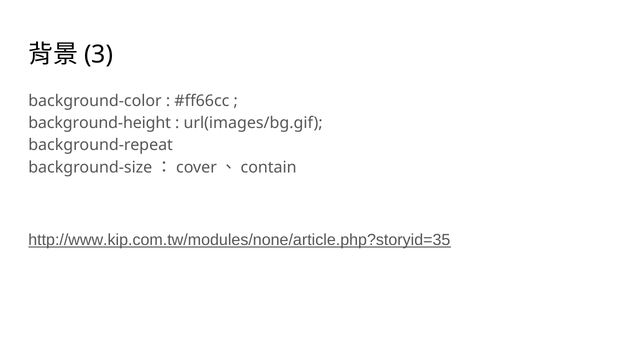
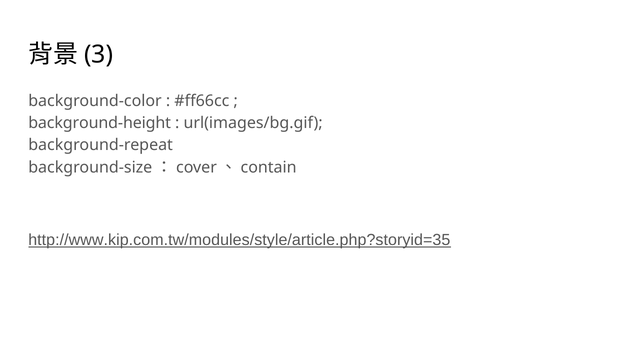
http://www.kip.com.tw/modules/none/article.php?storyid=35: http://www.kip.com.tw/modules/none/article.php?storyid=35 -> http://www.kip.com.tw/modules/style/article.php?storyid=35 (239, 240)
